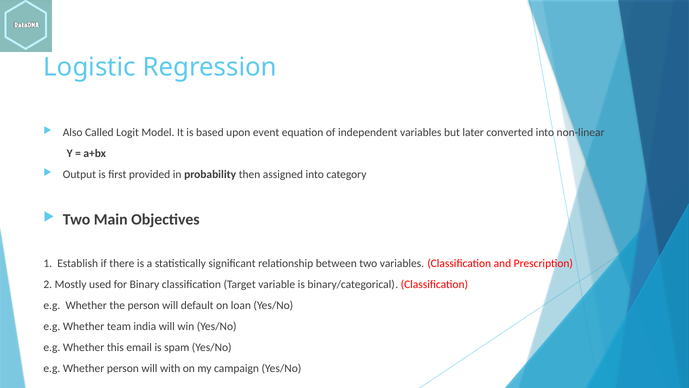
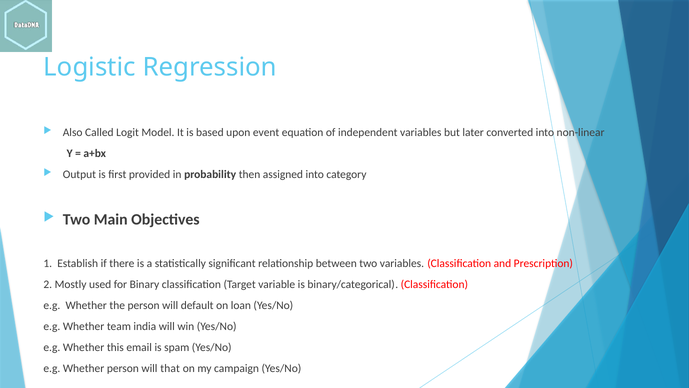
with: with -> that (170, 368)
